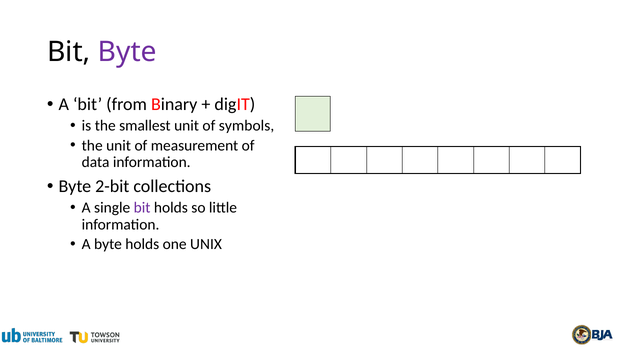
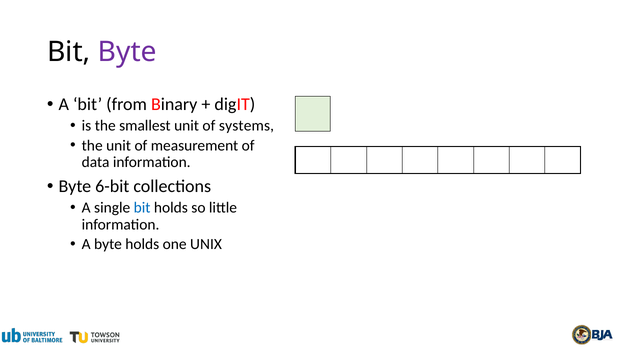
symbols: symbols -> systems (247, 126)
2-bit: 2-bit -> 6-bit (112, 187)
bit colour: purple -> blue (142, 208)
